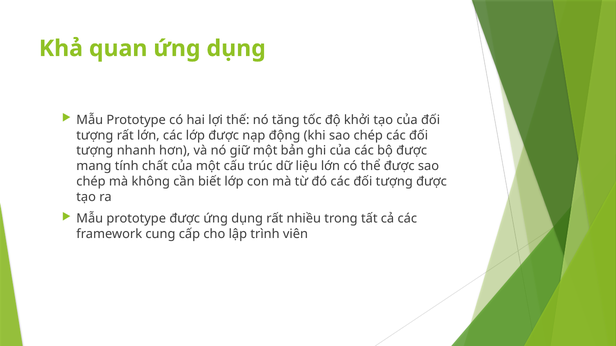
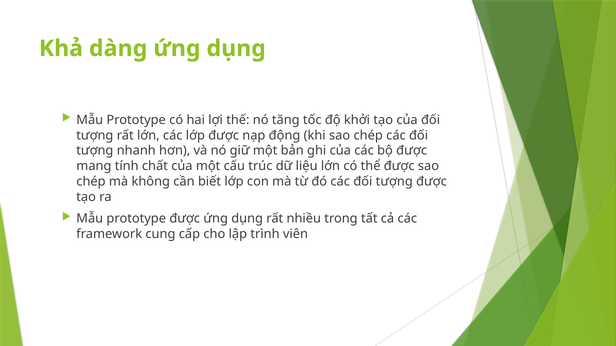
quan: quan -> dàng (118, 49)
